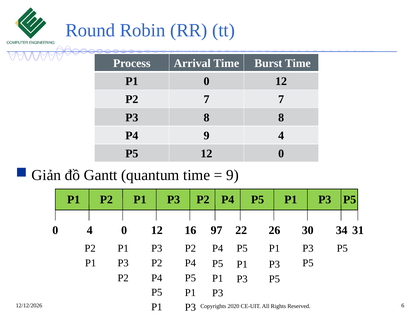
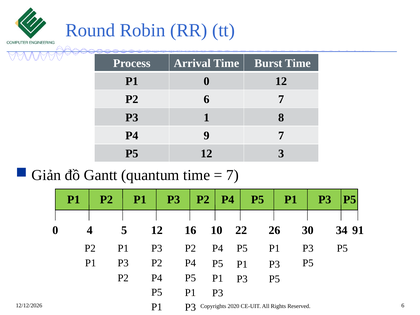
P2 7: 7 -> 6 (207, 99)
P3 8: 8 -> 1 (207, 117)
9 4: 4 -> 7 (281, 136)
12 0: 0 -> 3 (281, 154)
9: 9 -> 7 (233, 175)
0 0: 0 -> 5 (124, 230)
97: 97 -> 10 (217, 230)
31: 31 -> 91 (358, 230)
